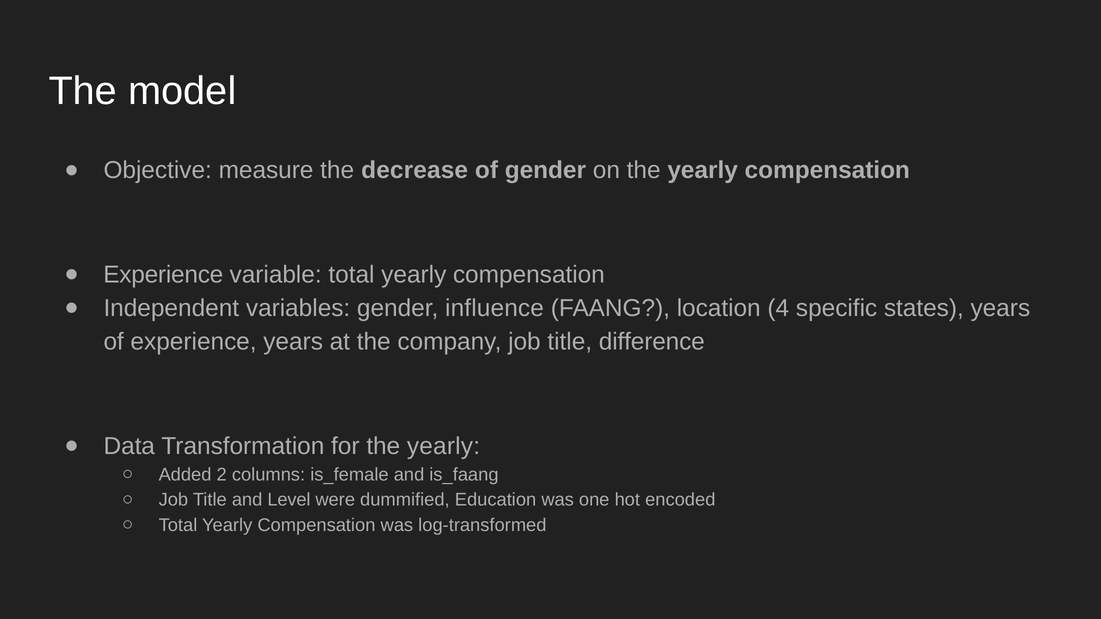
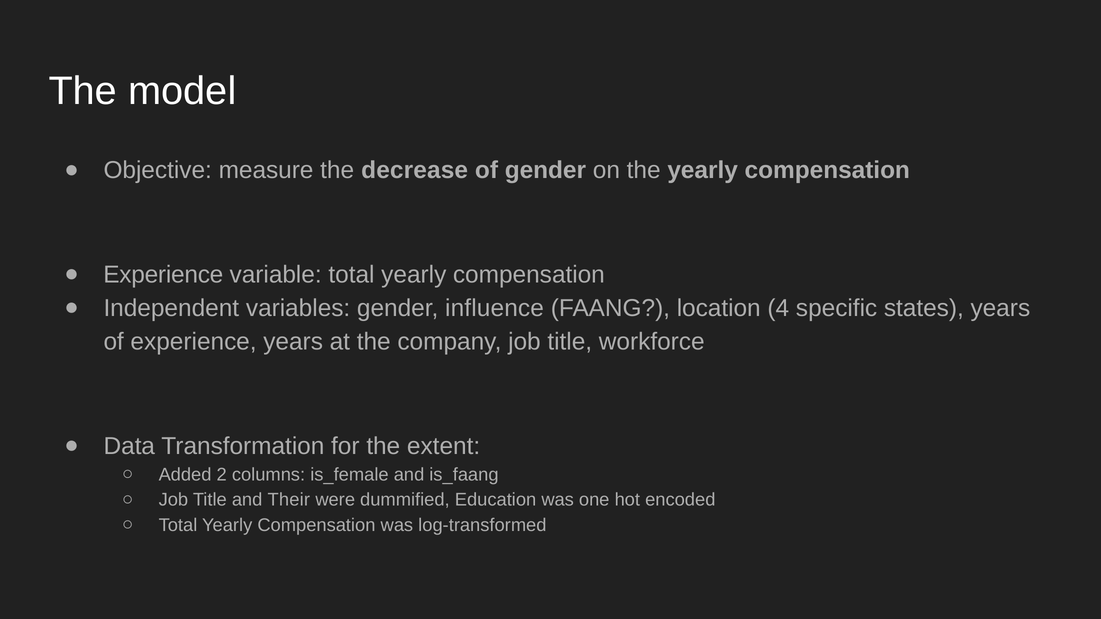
difference: difference -> workforce (652, 342)
for the yearly: yearly -> extent (444, 446)
Level: Level -> Their (289, 500)
